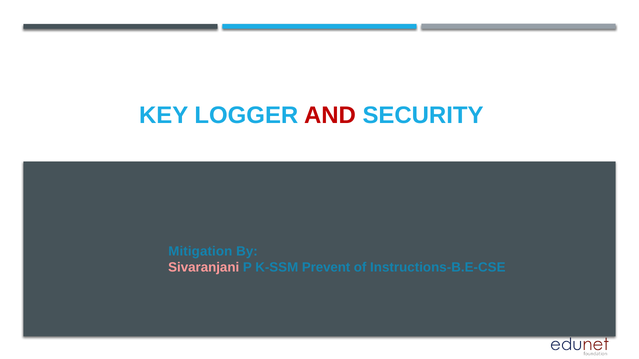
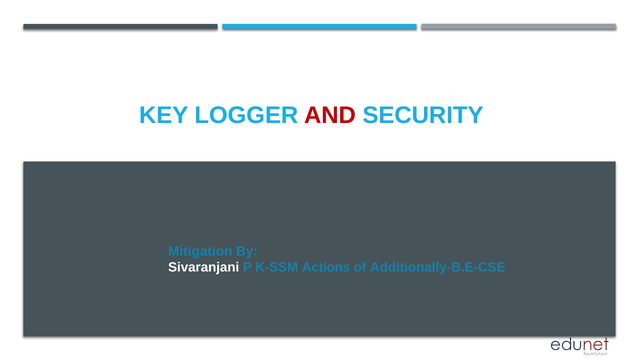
Sivaranjani colour: pink -> white (204, 268)
Prevent: Prevent -> Actions (326, 268)
Instructions-B.E-CSE: Instructions-B.E-CSE -> Additionally-B.E-CSE (438, 268)
